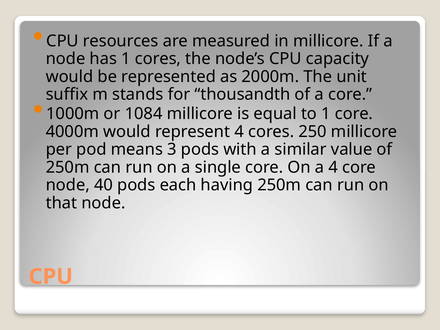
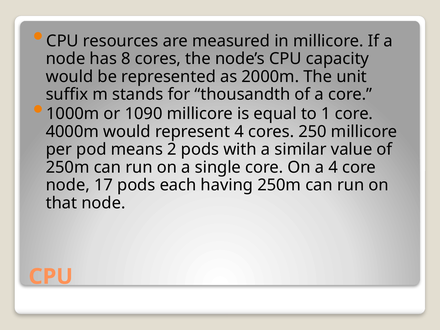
has 1: 1 -> 8 (126, 59)
1084: 1084 -> 1090 (144, 114)
3: 3 -> 2 (172, 149)
40: 40 -> 17 (104, 185)
